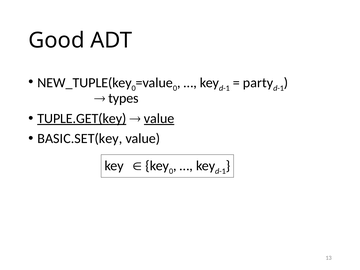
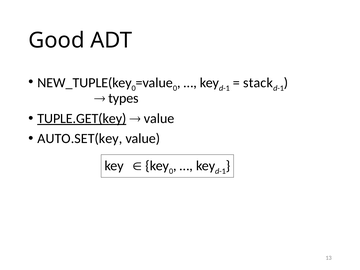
party: party -> stack (258, 83)
value underline: present -> none (159, 118)
BASIC.SET(key: BASIC.SET(key -> AUTO.SET(key (80, 139)
